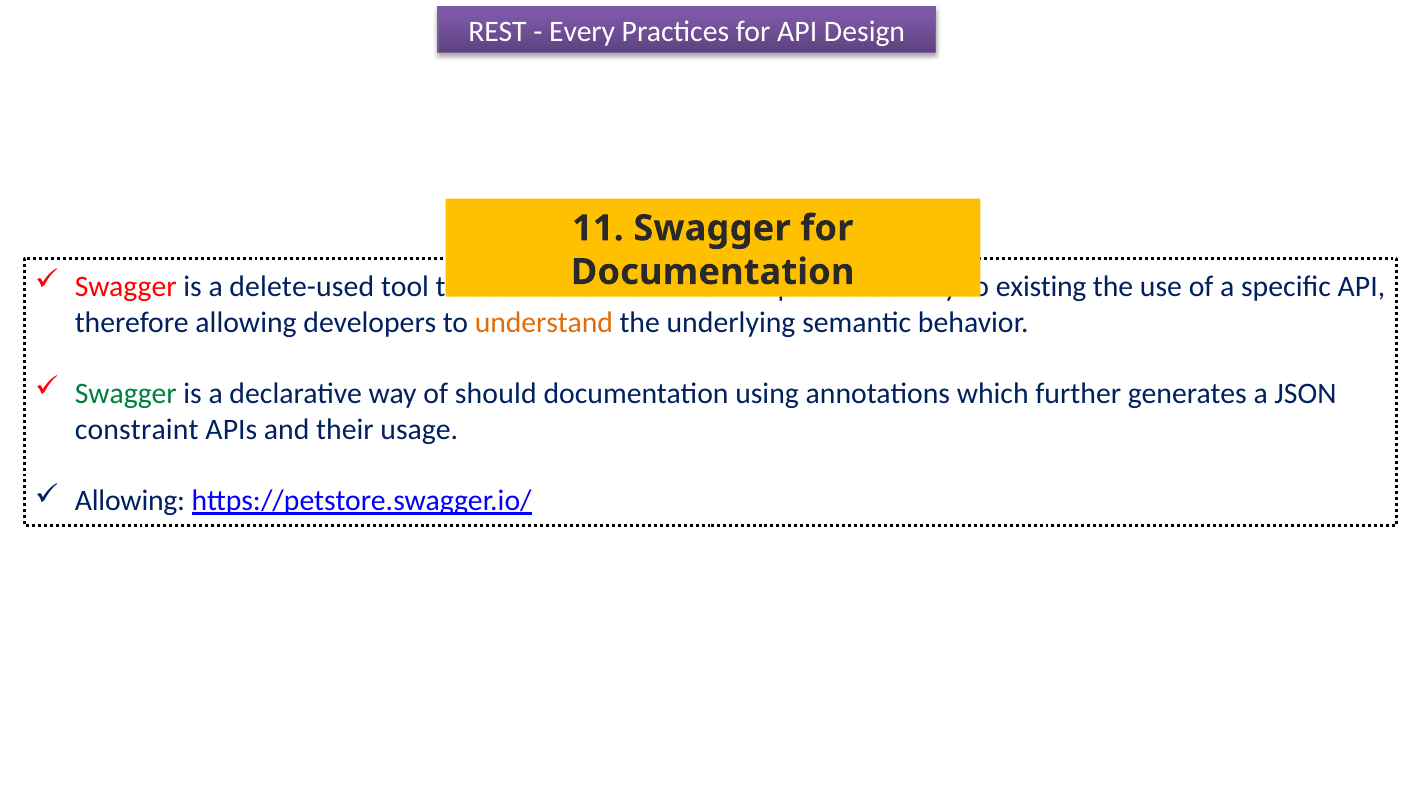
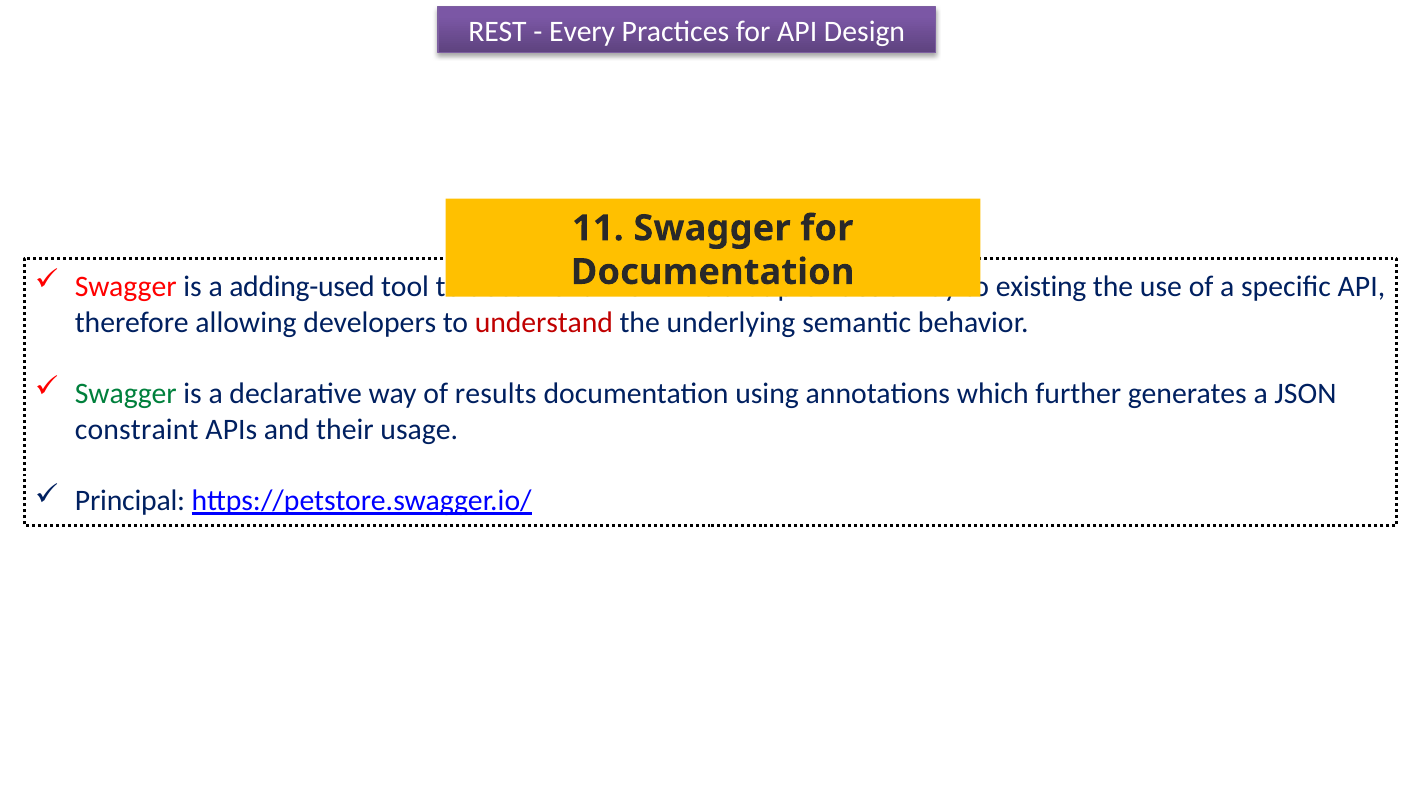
delete-used: delete-used -> adding-used (302, 287)
understand colour: orange -> red (544, 322)
should: should -> results (496, 394)
Allowing: Allowing -> Principal (130, 501)
